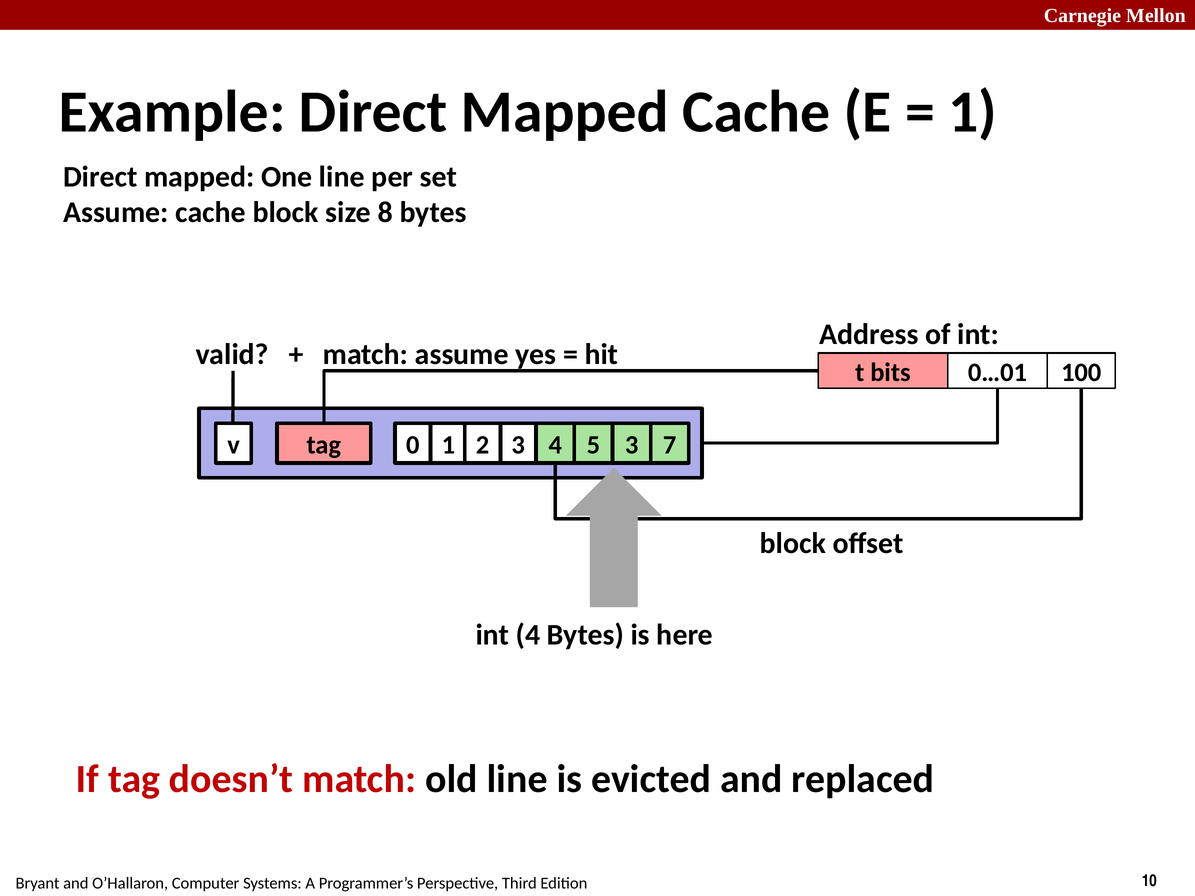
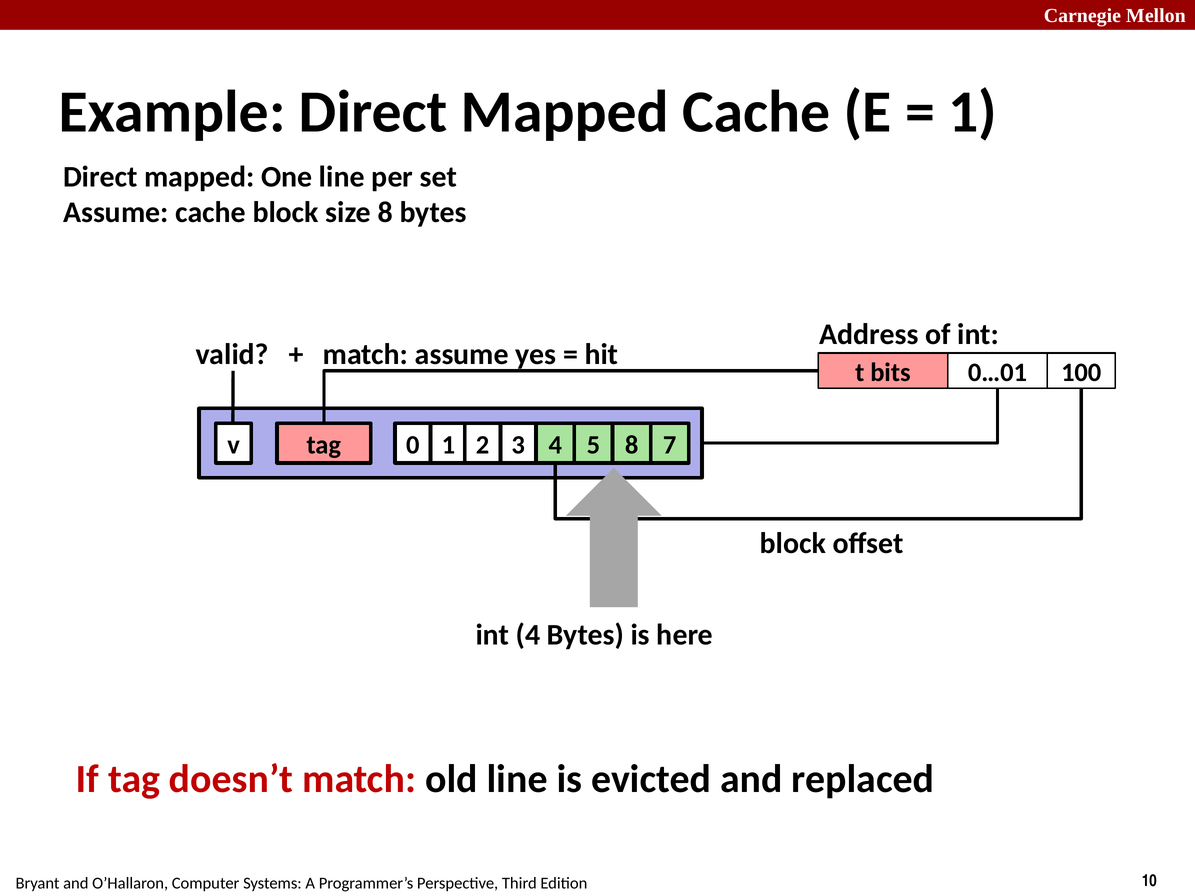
3 3: 3 -> 8 (632, 445)
